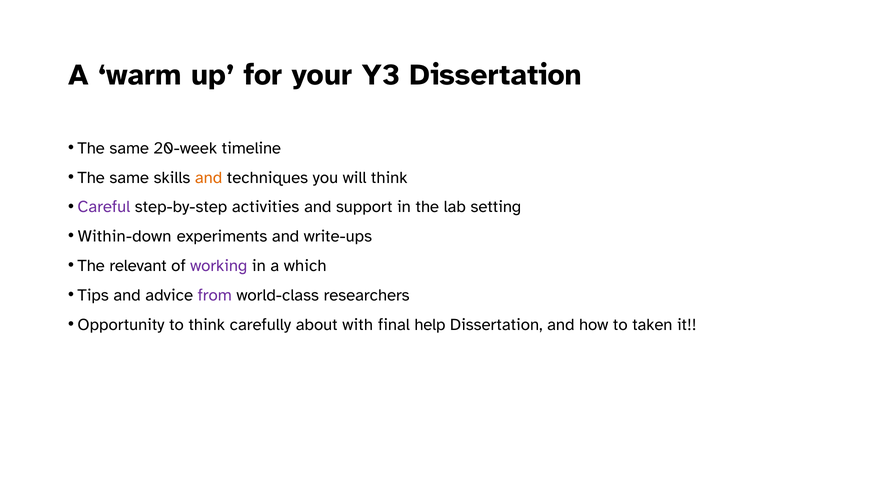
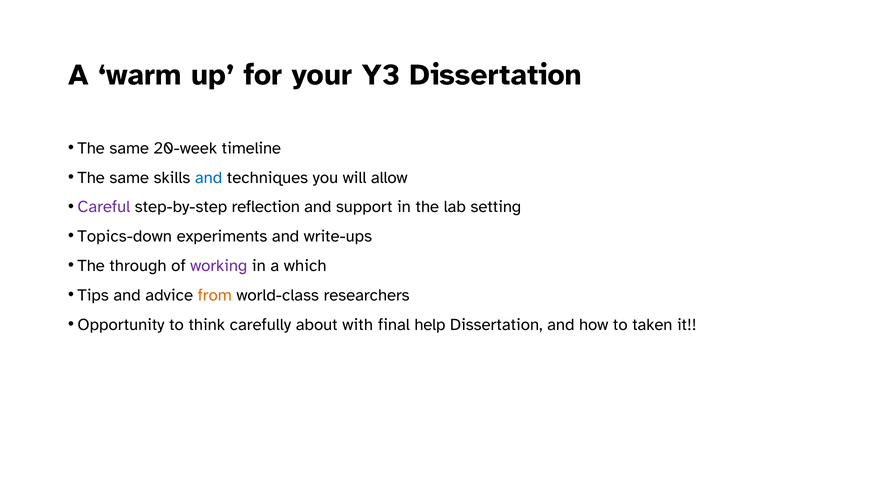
and colour: orange -> blue (209, 178)
will think: think -> allow (389, 178)
activities: activities -> reflection (266, 207)
Within-down: Within-down -> Topics-down (125, 236)
relevant: relevant -> through (138, 266)
from colour: purple -> orange (215, 295)
